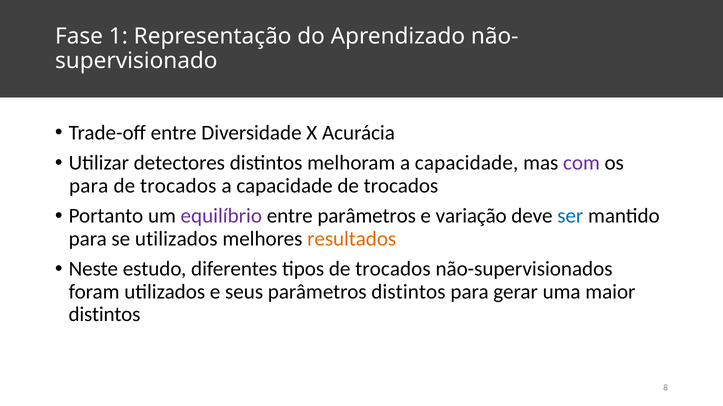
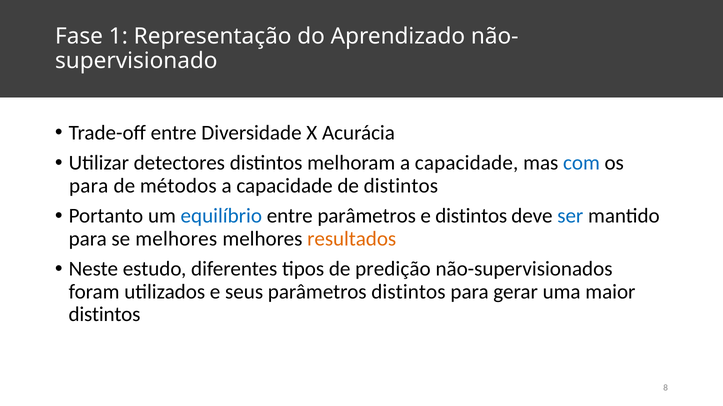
com colour: purple -> blue (581, 163)
trocados: trocados -> métodos (178, 186)
capacidade de trocados: trocados -> distintos (401, 186)
equilíbrio colour: purple -> blue (221, 216)
e variação: variação -> distintos (471, 216)
se utilizados: utilizados -> melhores (176, 239)
tipos de trocados: trocados -> predição (393, 269)
